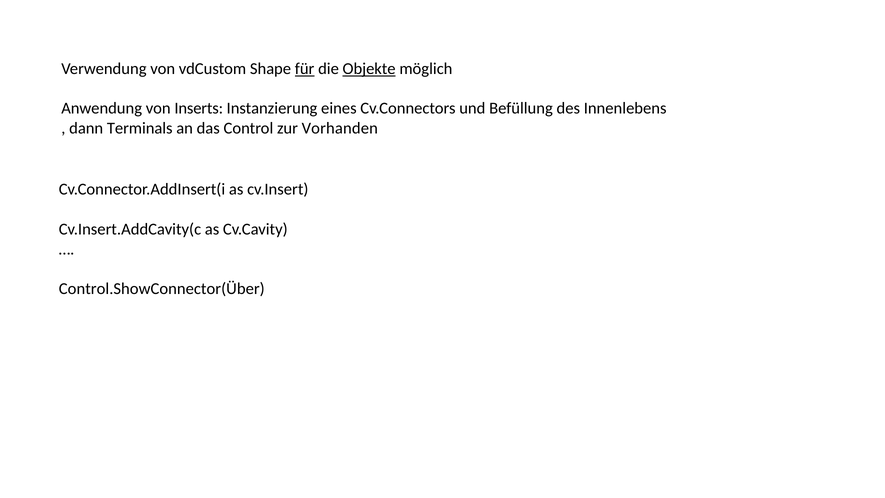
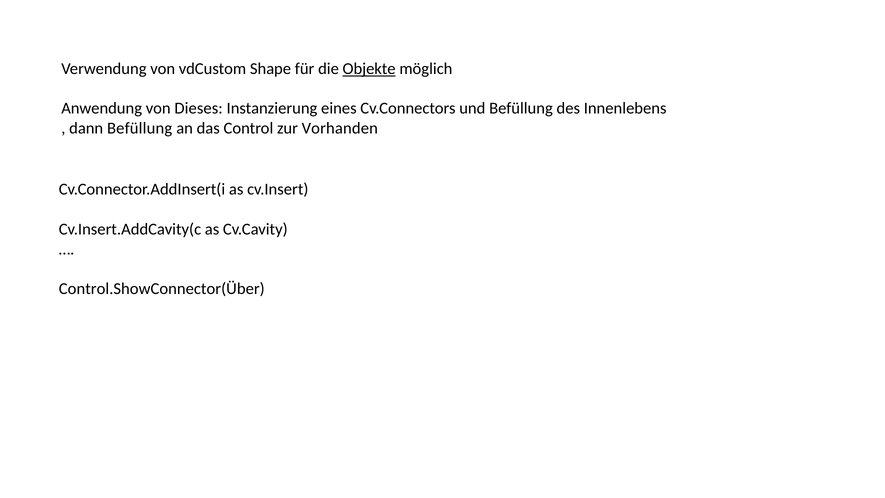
für underline: present -> none (305, 69)
Inserts: Inserts -> Dieses (199, 108)
dann Terminals: Terminals -> Befüllung (140, 128)
